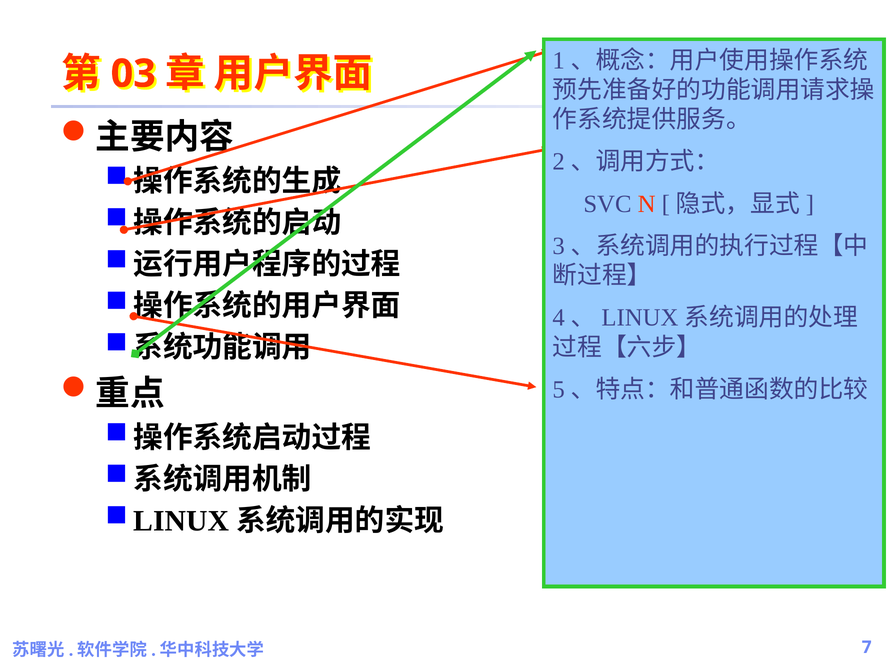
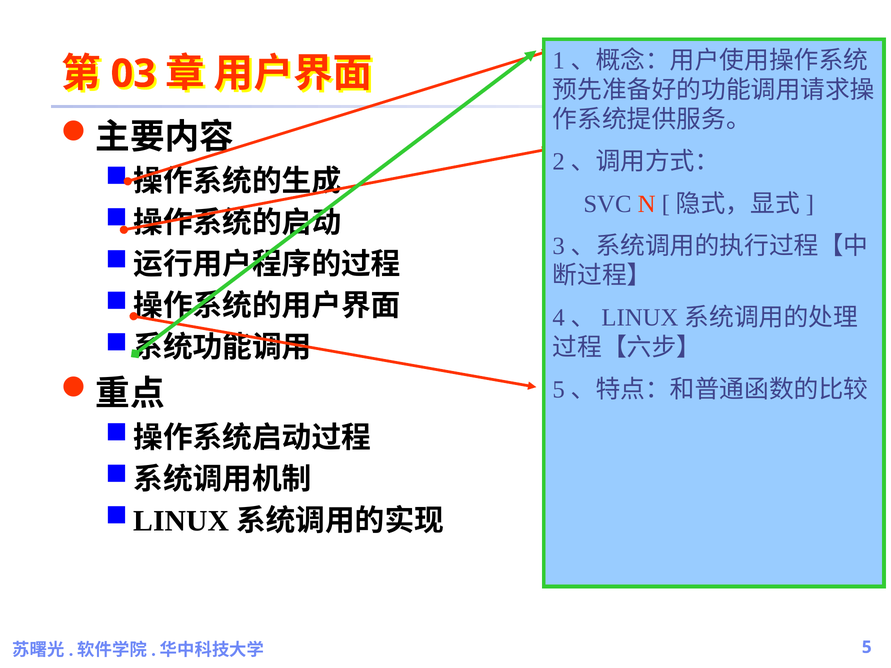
7: 7 -> 5 (867, 647)
